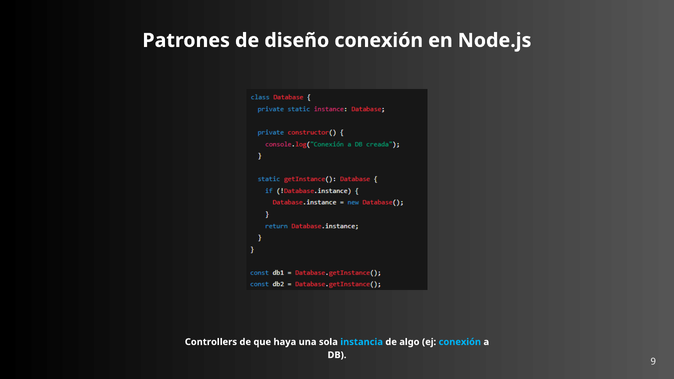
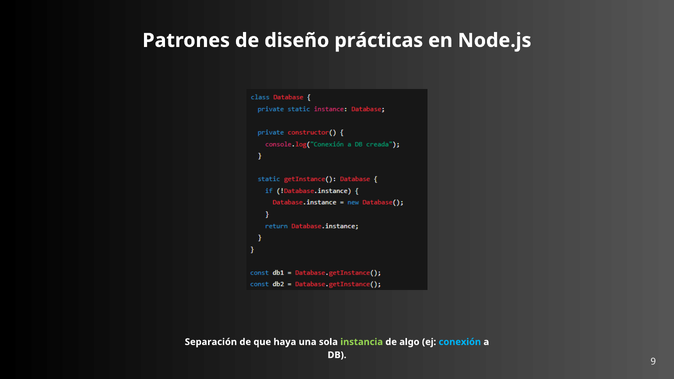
diseño conexión: conexión -> prácticas (379, 40)
Controllers: Controllers -> Separación (211, 342)
instancia colour: light blue -> light green (362, 342)
